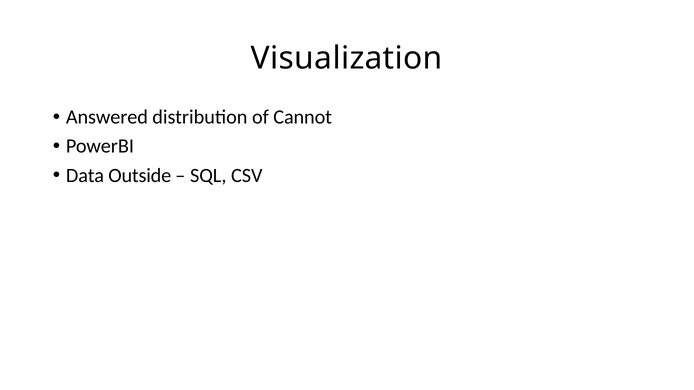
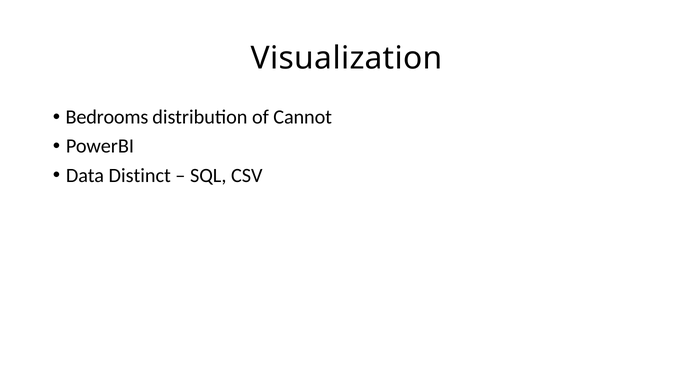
Answered: Answered -> Bedrooms (107, 117)
Outside: Outside -> Distinct (140, 176)
